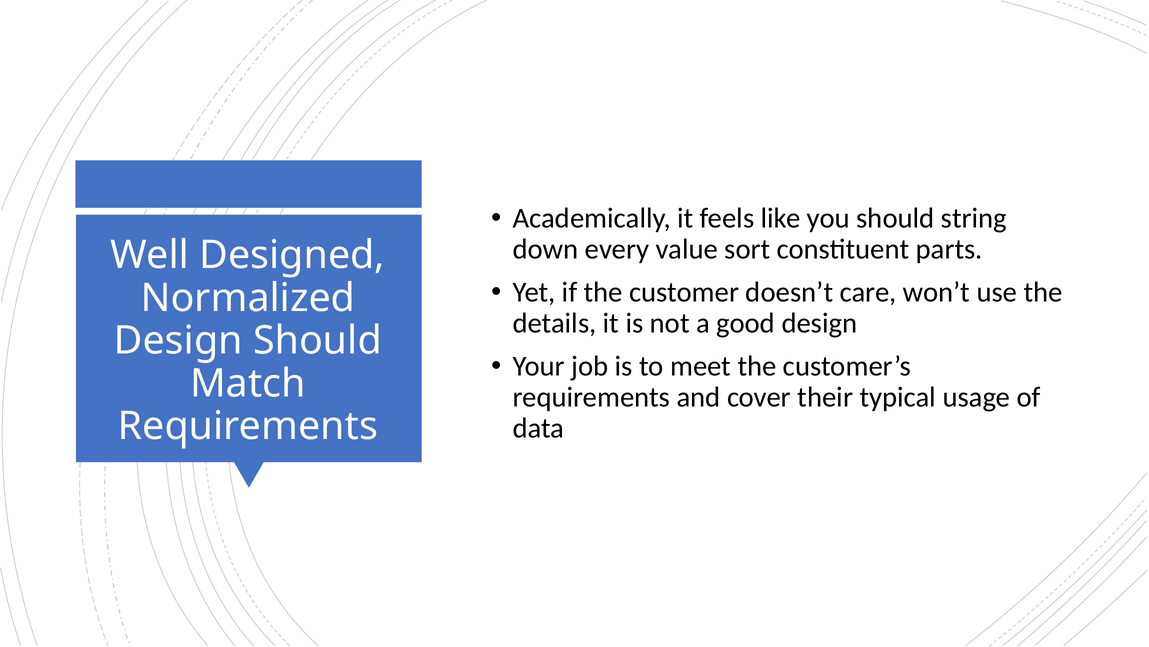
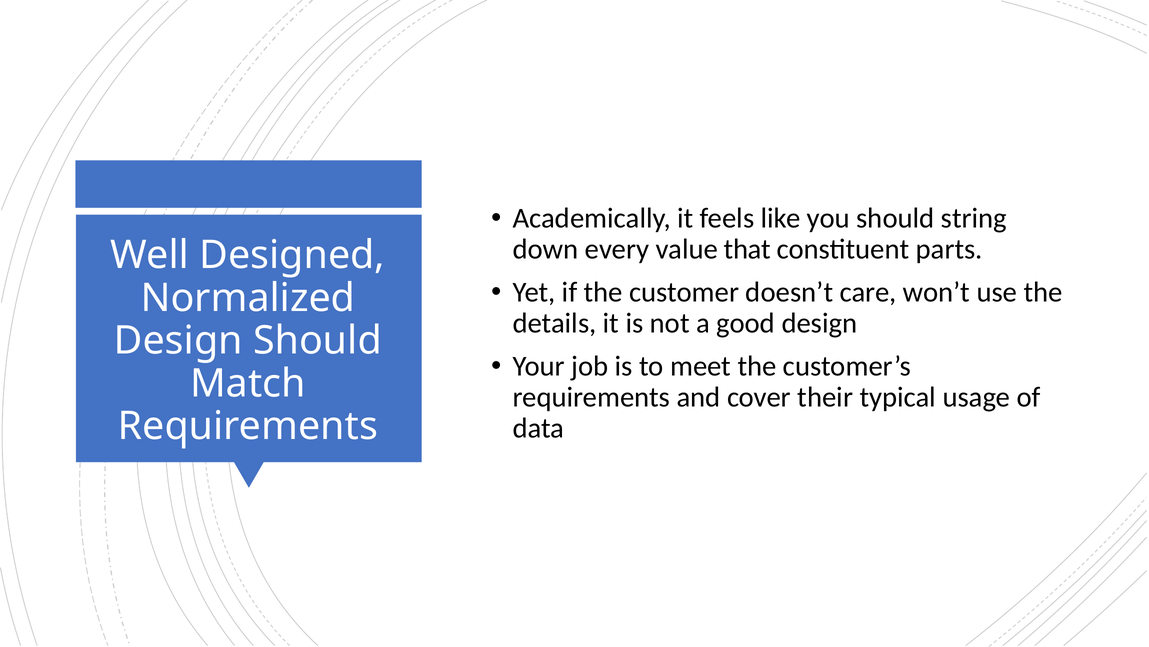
sort: sort -> that (747, 249)
